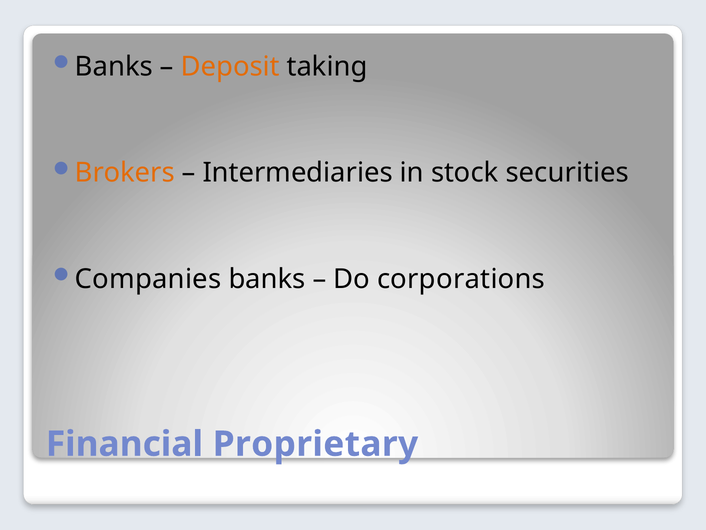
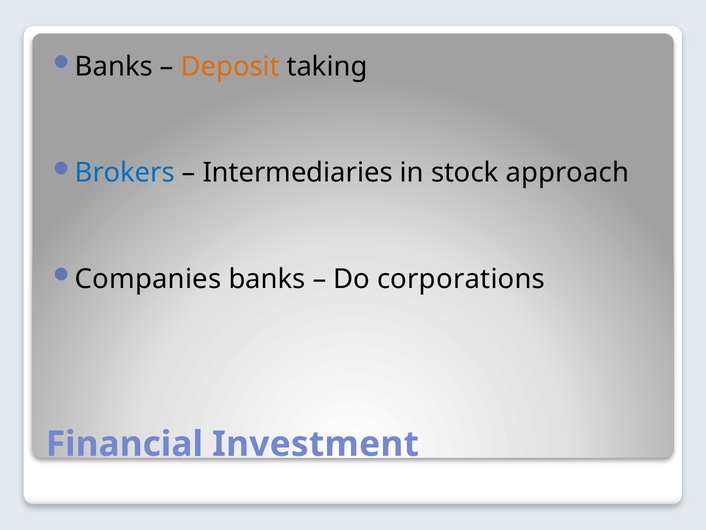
Brokers colour: orange -> blue (125, 173)
securities: securities -> approach (567, 173)
Proprietary: Proprietary -> Investment (316, 444)
